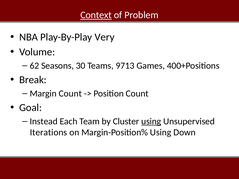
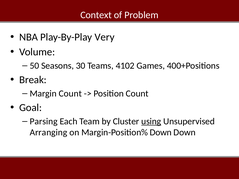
Context underline: present -> none (96, 15)
62: 62 -> 50 (34, 66)
9713: 9713 -> 4102 (125, 66)
Instead: Instead -> Parsing (44, 121)
Iterations: Iterations -> Arranging (49, 133)
Margin-Position% Using: Using -> Down (161, 133)
